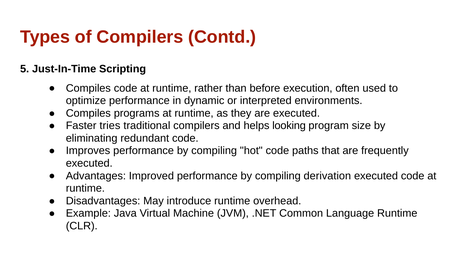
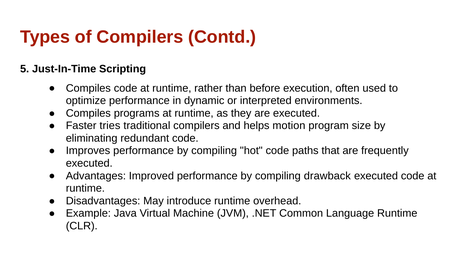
looking: looking -> motion (289, 126)
derivation: derivation -> drawback (327, 176)
